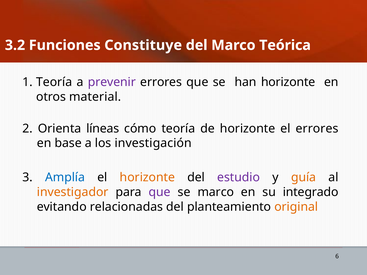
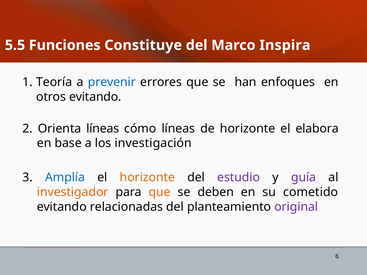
3.2: 3.2 -> 5.5 (15, 45)
Teórica: Teórica -> Inspira (285, 45)
prevenir colour: purple -> blue (112, 82)
han horizonte: horizonte -> enfoques (288, 82)
otros material: material -> evitando (95, 97)
cómo teoría: teoría -> líneas (178, 129)
el errores: errores -> elabora (317, 129)
guía colour: orange -> purple (304, 178)
que colour: purple -> orange (160, 192)
se marco: marco -> deben (216, 192)
integrado: integrado -> cometido (311, 192)
original colour: orange -> purple (296, 207)
